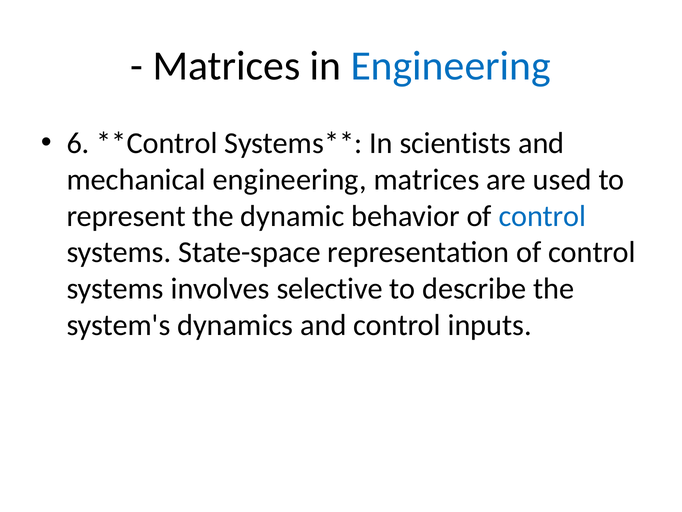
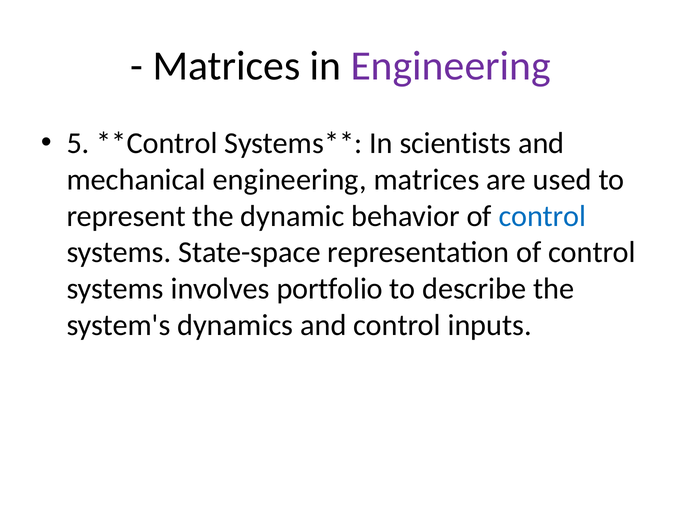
Engineering colour: blue -> purple (451, 66)
6: 6 -> 5 (78, 143)
selective: selective -> portfolio (330, 289)
